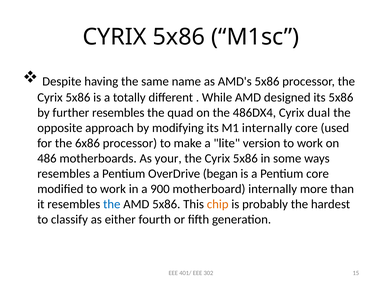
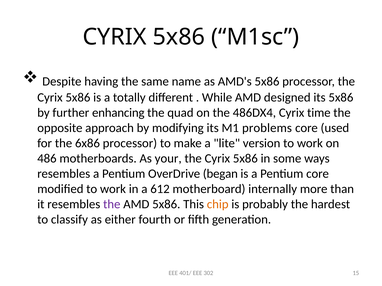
further resembles: resembles -> enhancing (118, 113)
dual: dual -> time (319, 113)
M1 internally: internally -> problems (267, 128)
900: 900 -> 612 (160, 189)
the colour: blue -> purple (112, 205)
